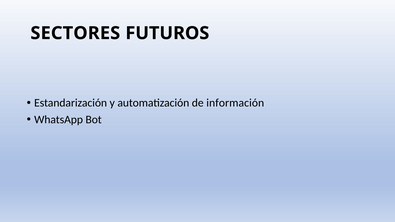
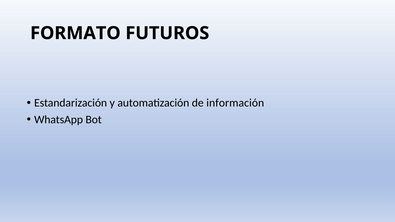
SECTORES: SECTORES -> FORMATO (75, 33)
